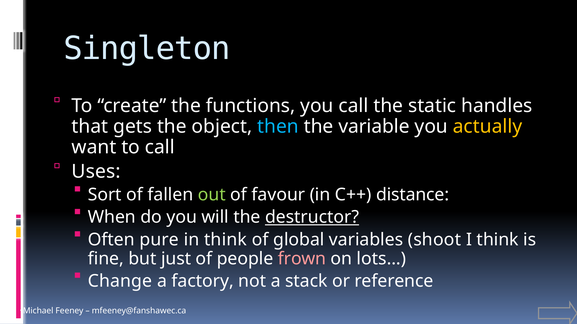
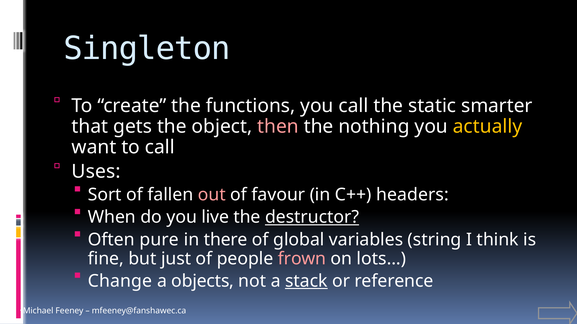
handles: handles -> smarter (497, 106)
then colour: light blue -> pink (278, 127)
variable: variable -> nothing (374, 127)
out colour: light green -> pink (212, 195)
distance: distance -> headers (412, 195)
will: will -> live (215, 218)
in think: think -> there (226, 240)
shoot: shoot -> string (435, 240)
factory: factory -> objects (203, 282)
stack underline: none -> present (306, 282)
